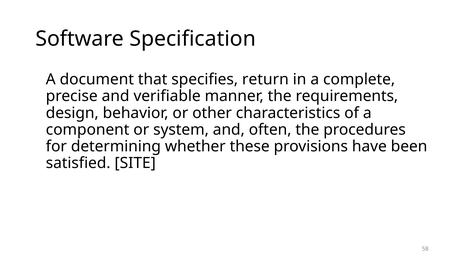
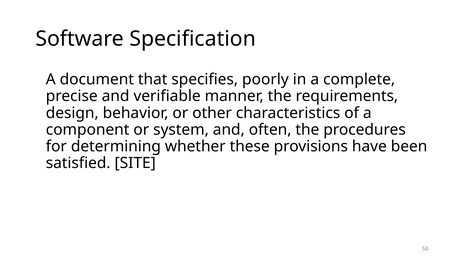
return: return -> poorly (265, 79)
